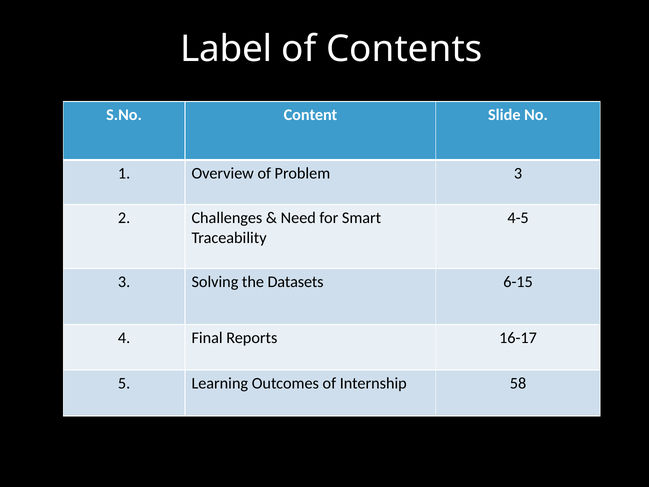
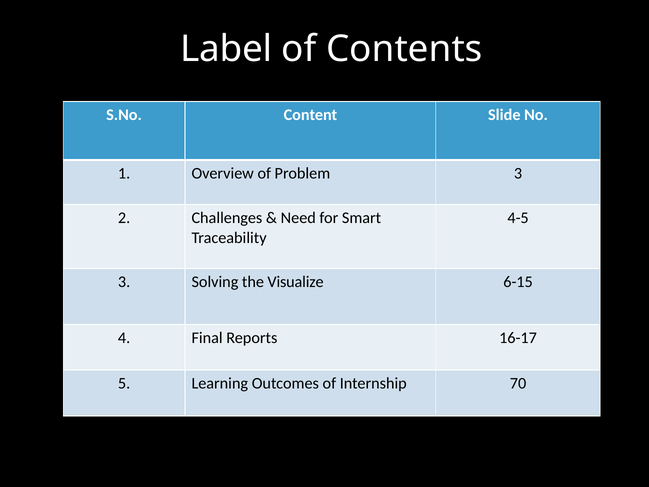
Datasets: Datasets -> Visualize (296, 282)
58: 58 -> 70 (518, 383)
